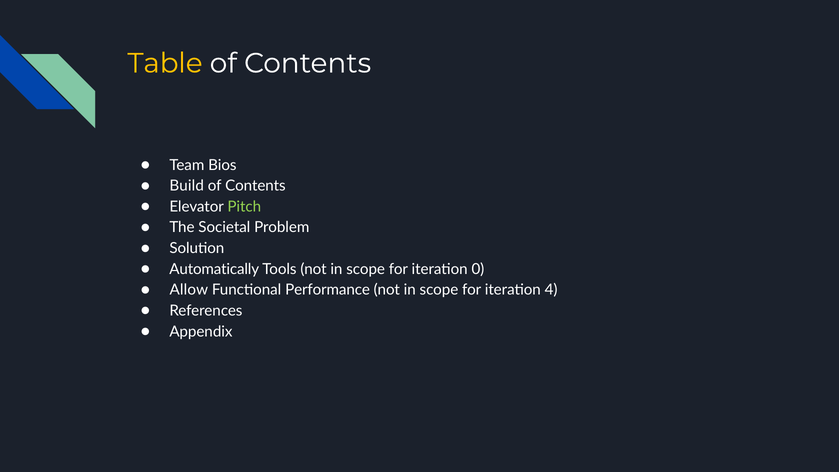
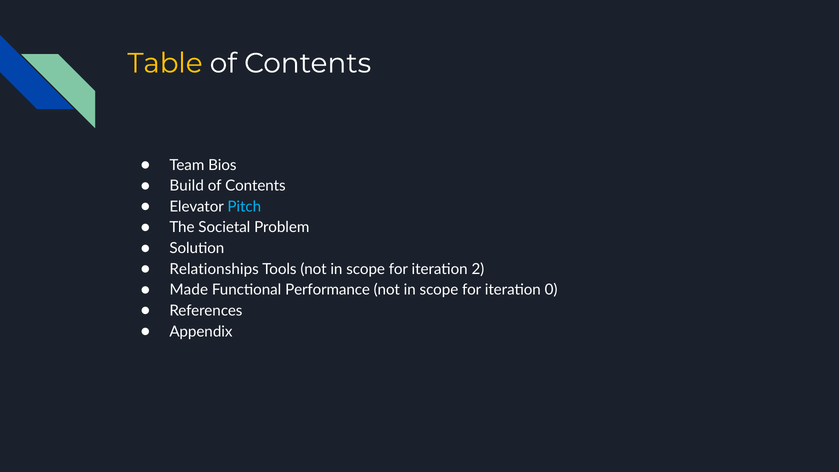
Pitch colour: light green -> light blue (244, 207)
Automatically: Automatically -> Relationships (214, 269)
0: 0 -> 2 (478, 269)
Allow: Allow -> Made (189, 290)
4: 4 -> 0 (551, 290)
